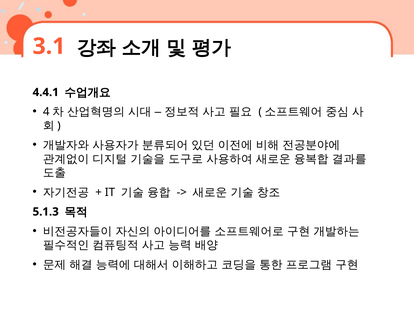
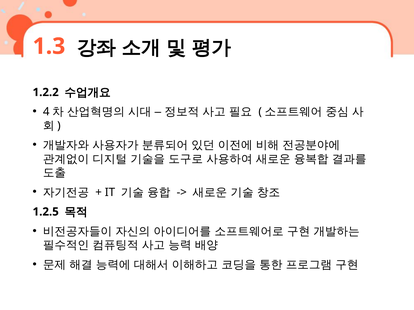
3.1: 3.1 -> 1.3 (49, 46)
4.4.1: 4.4.1 -> 1.2.2 (46, 92)
5.1.3: 5.1.3 -> 1.2.5 (46, 212)
